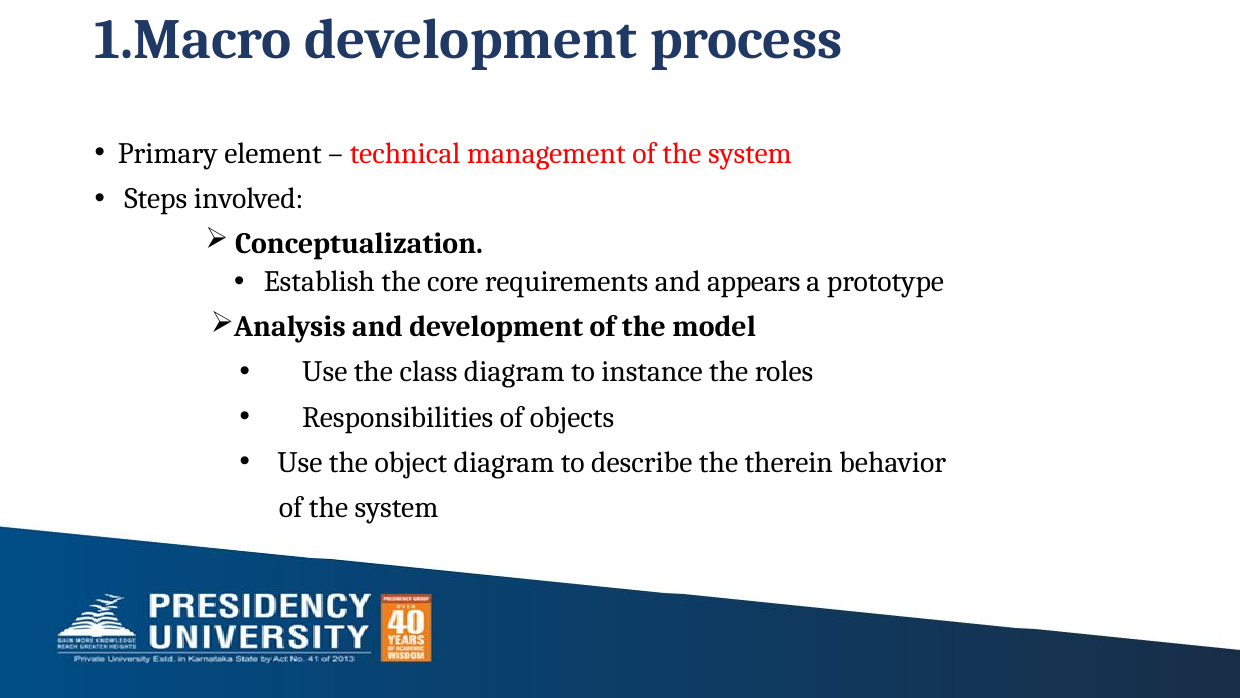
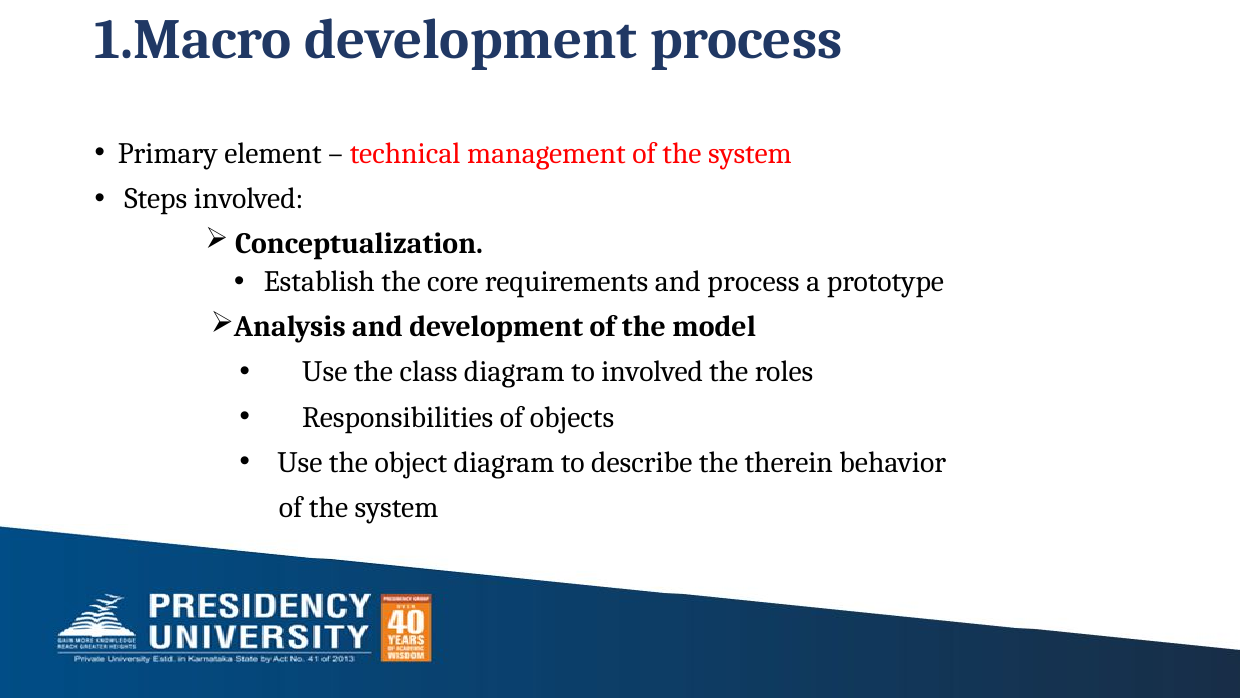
and appears: appears -> process (753, 282)
to instance: instance -> involved (652, 372)
